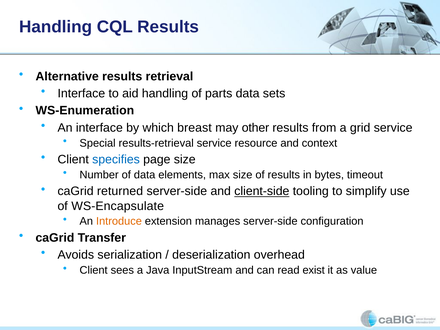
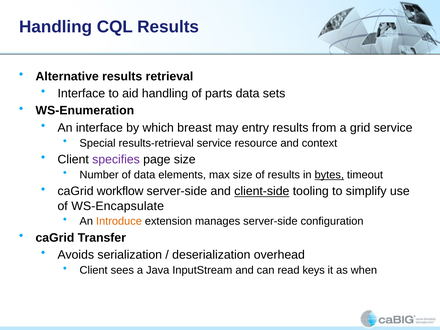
other: other -> entry (255, 128)
specifies colour: blue -> purple (116, 160)
bytes underline: none -> present (329, 175)
returned: returned -> workflow (120, 191)
exist: exist -> keys (314, 270)
value: value -> when (364, 270)
